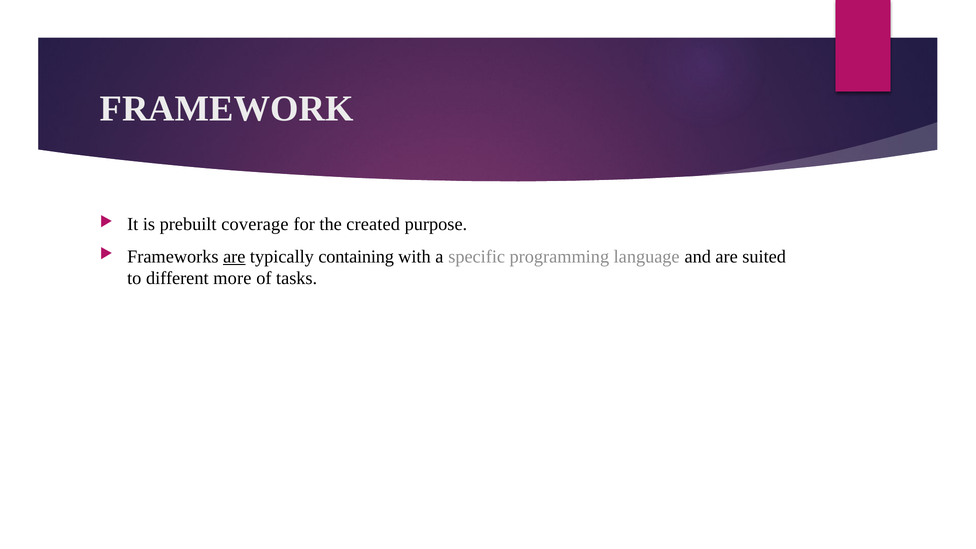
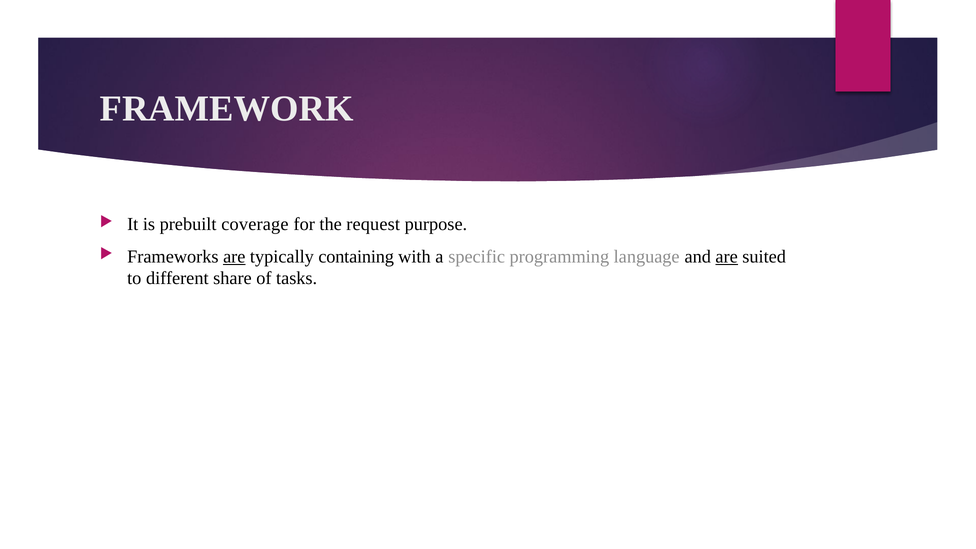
created: created -> request (373, 224)
are underline: none -> present (727, 256)
more: more -> share (232, 278)
